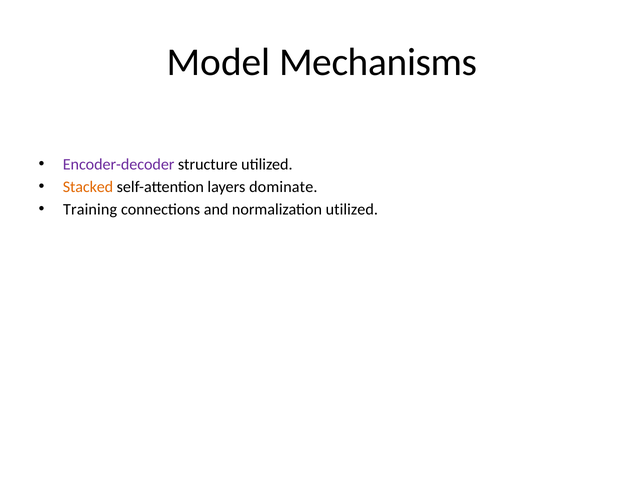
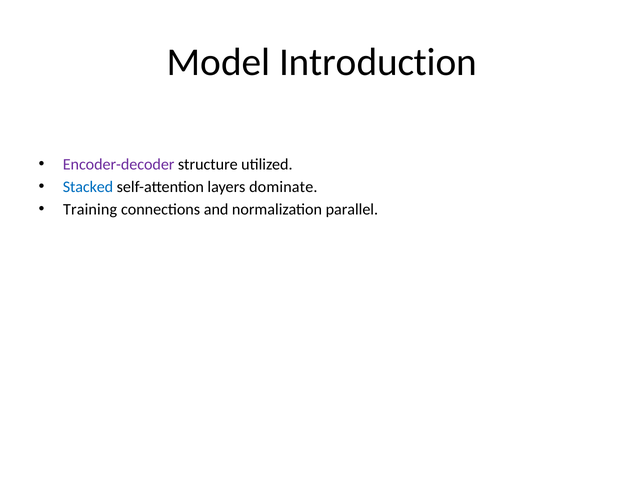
Mechanisms: Mechanisms -> Introduction (378, 62)
Stacked colour: orange -> blue (88, 187)
normalization utilized: utilized -> parallel (352, 209)
